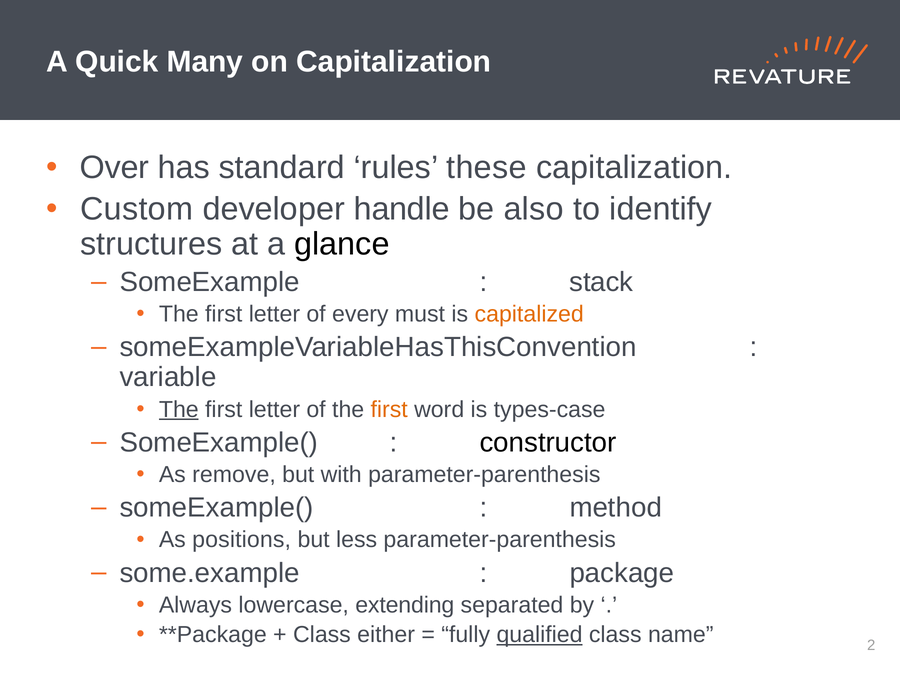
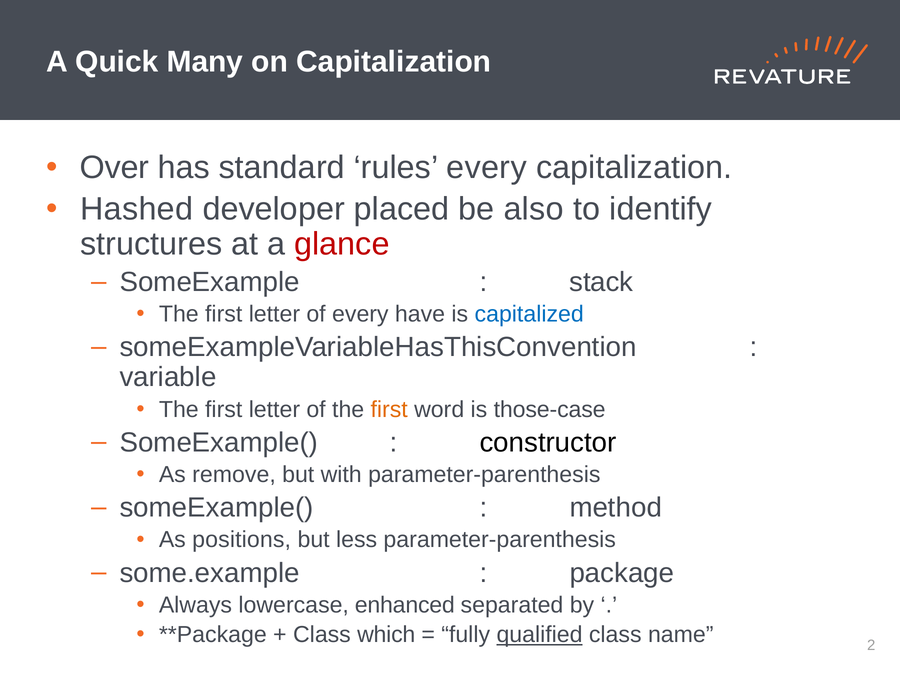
rules these: these -> every (486, 168)
Custom: Custom -> Hashed (137, 209)
handle: handle -> placed (402, 209)
glance colour: black -> red (342, 244)
must: must -> have (420, 314)
capitalized colour: orange -> blue (529, 314)
The underline: present -> none (179, 409)
types-case: types-case -> those-case (550, 409)
extending: extending -> enhanced (405, 605)
either: either -> which (386, 635)
